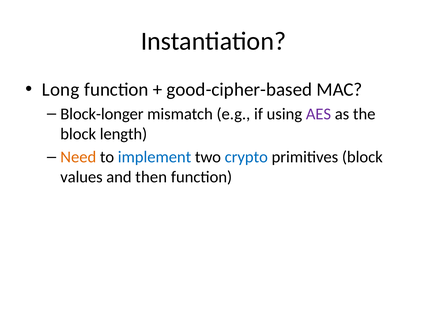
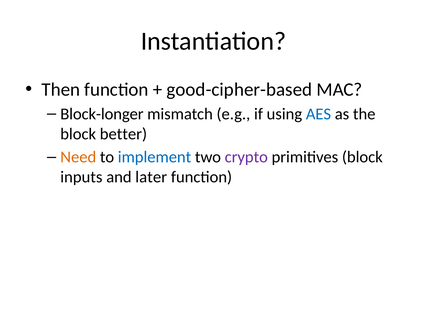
Long: Long -> Then (61, 90)
AES colour: purple -> blue (318, 114)
length: length -> better (123, 134)
crypto colour: blue -> purple (246, 157)
values: values -> inputs (81, 177)
then: then -> later (151, 177)
